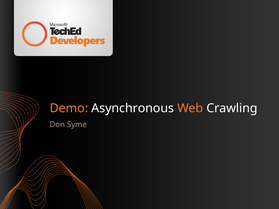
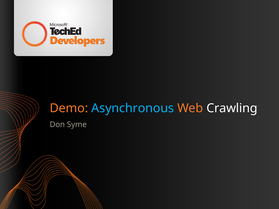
Asynchronous colour: white -> light blue (133, 108)
